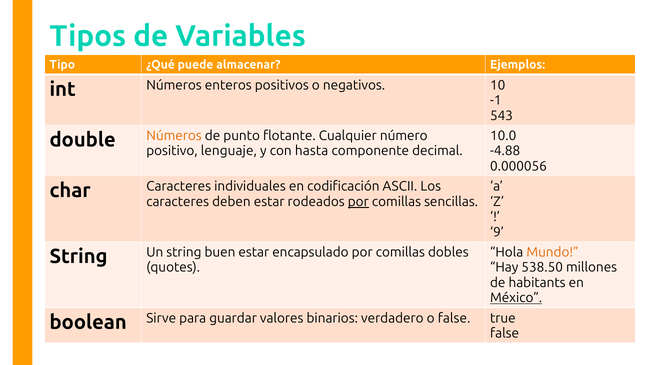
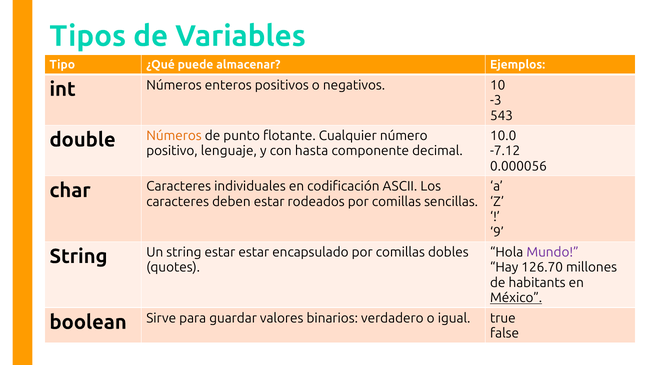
-1: -1 -> -3 (496, 100)
-4.88: -4.88 -> -7.12 (505, 151)
por underline: present -> none (358, 202)
Mundo colour: orange -> purple (552, 252)
string buen: buen -> estar (220, 252)
538.50: 538.50 -> 126.70 (542, 268)
o false: false -> igual (454, 318)
